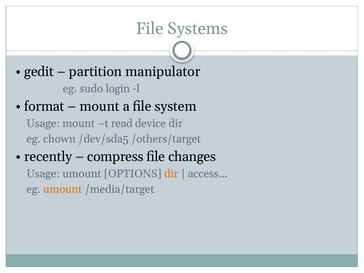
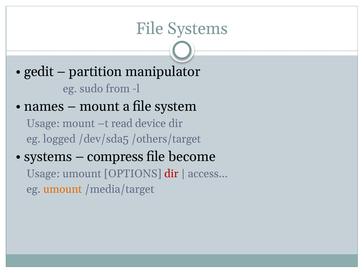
login: login -> from (118, 89)
format: format -> names (44, 106)
chown: chown -> logged (59, 139)
recently: recently -> systems (48, 157)
changes: changes -> become (192, 157)
dir colour: orange -> red (171, 174)
